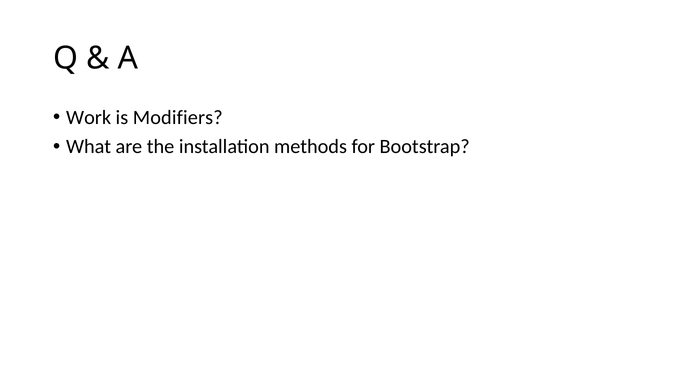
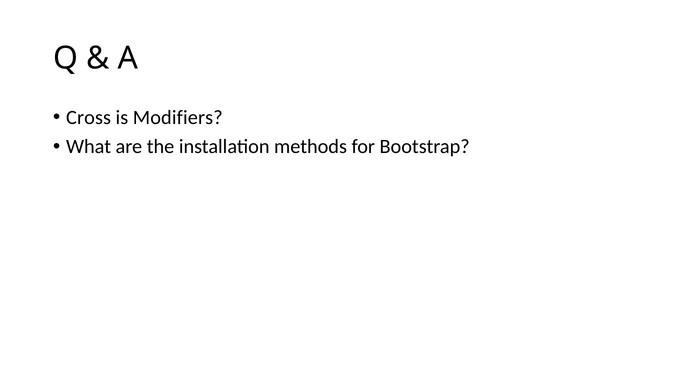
Work: Work -> Cross (89, 118)
